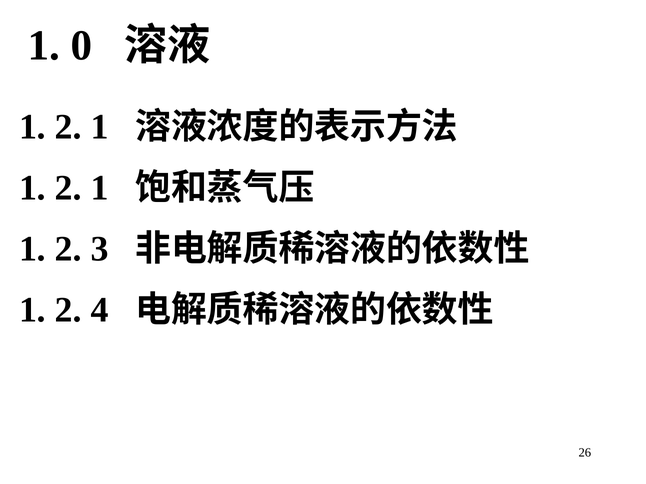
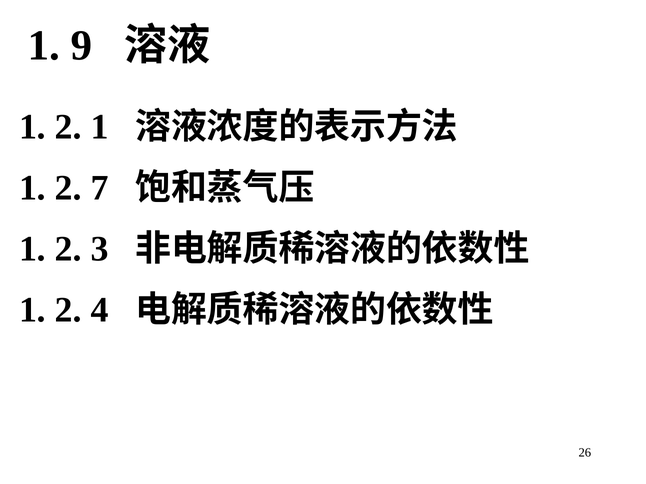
0: 0 -> 9 (82, 45)
1: 1 -> 7 (100, 188)
